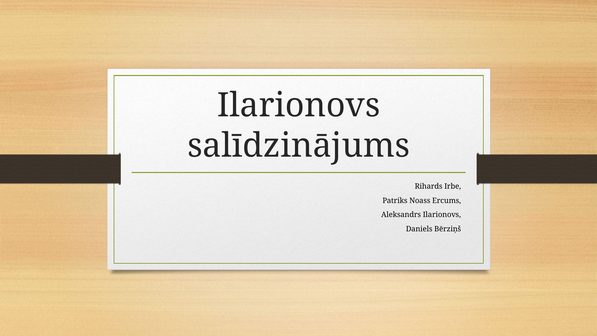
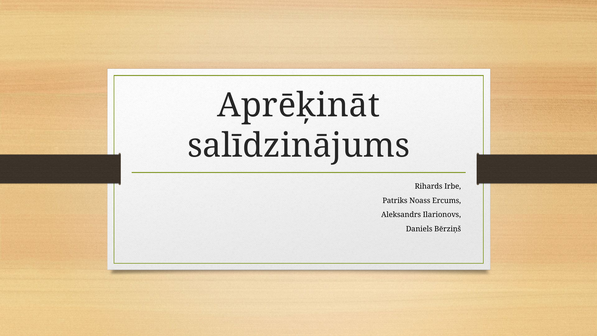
Ilarionovs: Ilarionovs -> Aprēķināt (299, 105)
